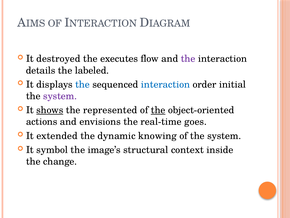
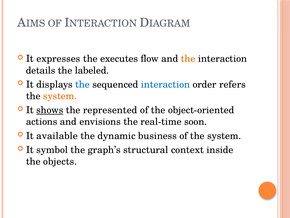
destroyed: destroyed -> expresses (58, 59)
the colour: purple -> orange (188, 59)
initial: initial -> refers (232, 84)
system colour: purple -> orange (60, 96)
the underline: present -> none (158, 110)
goes: goes -> soon (196, 121)
extended: extended -> available (57, 136)
knowing: knowing -> business (157, 136)
image’s: image’s -> graph’s (104, 150)
change: change -> objects (60, 161)
